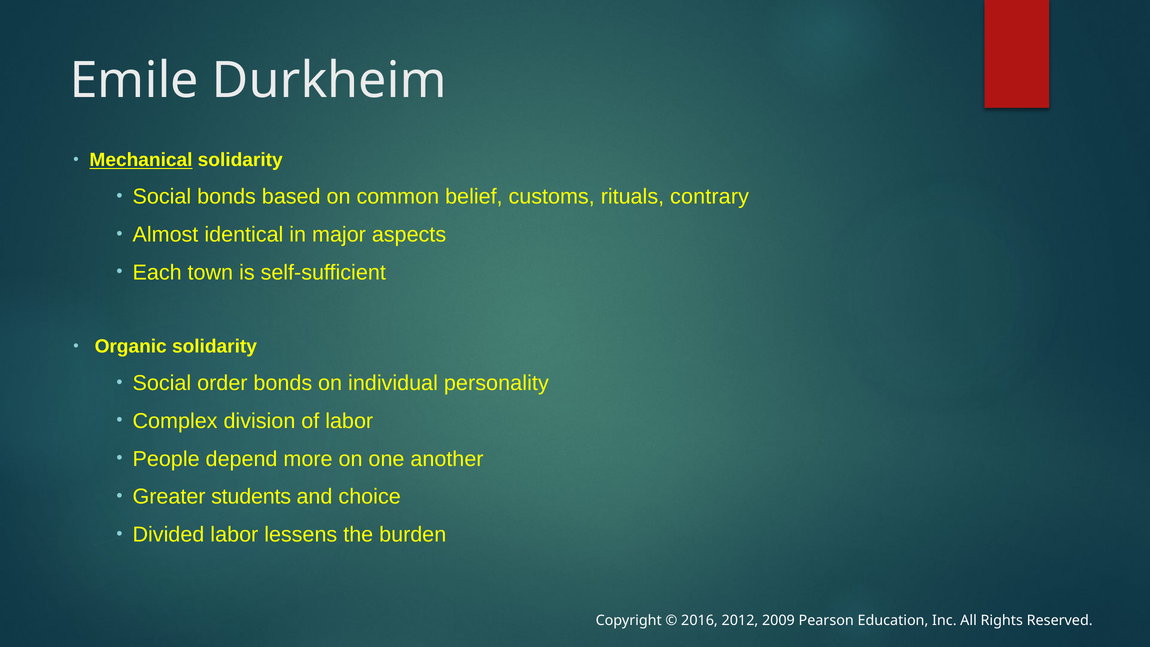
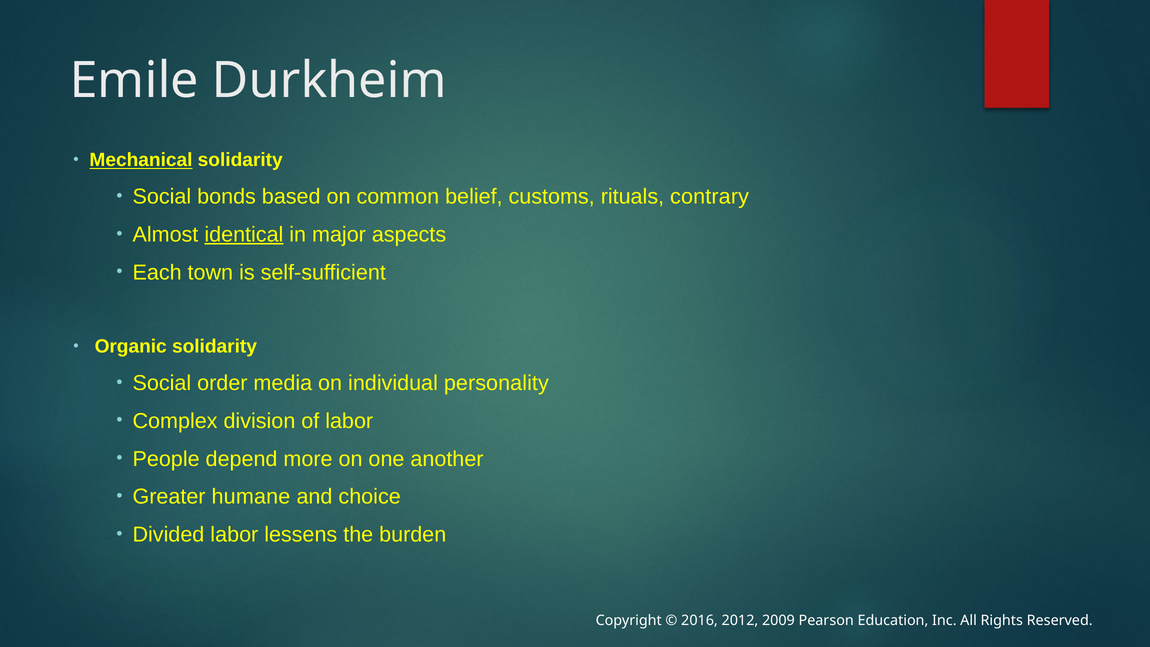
identical underline: none -> present (244, 235)
order bonds: bonds -> media (283, 383)
students: students -> humane (251, 497)
